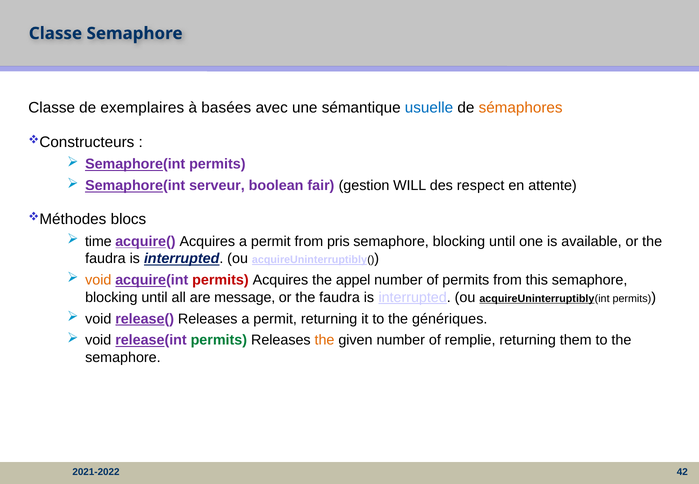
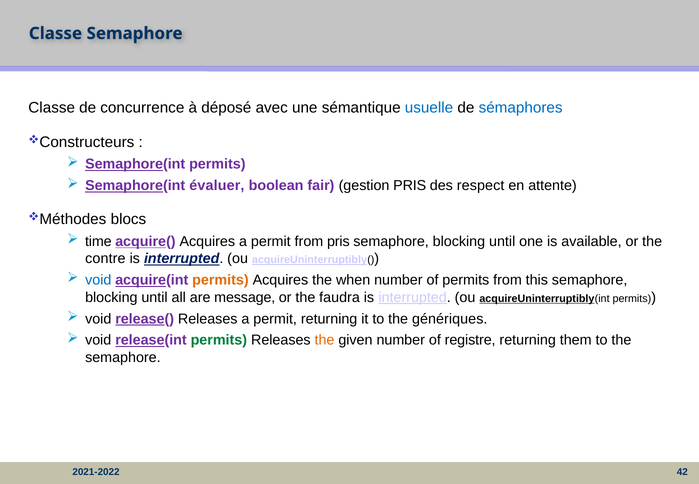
exemplaires: exemplaires -> concurrence (142, 108)
basées: basées -> déposé (226, 108)
sémaphores colour: orange -> blue (521, 108)
serveur: serveur -> évaluer (217, 186)
gestion WILL: WILL -> PRIS (410, 186)
faudra: faudra -> contre (105, 259)
void colour: orange -> blue (98, 280)
permits colour: red -> orange (220, 280)
appel: appel -> when (353, 280)
remplie: remplie -> registre (470, 340)
